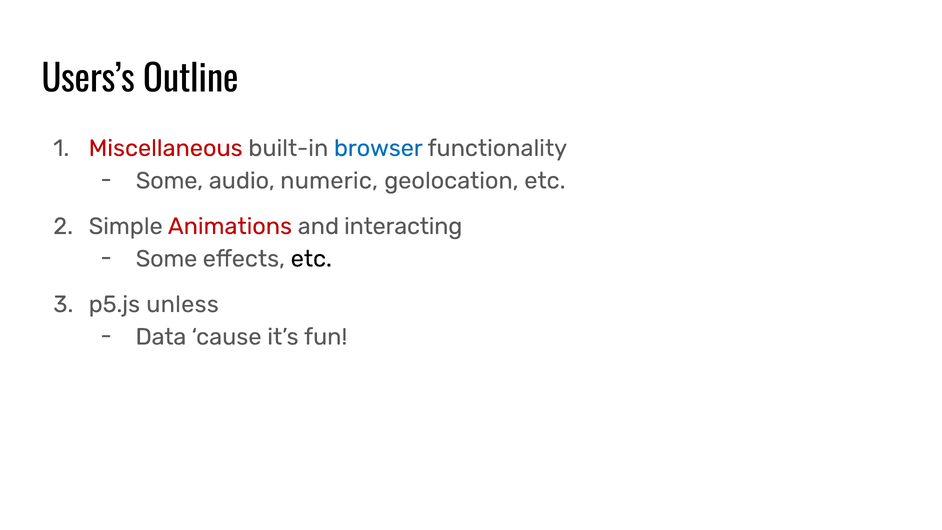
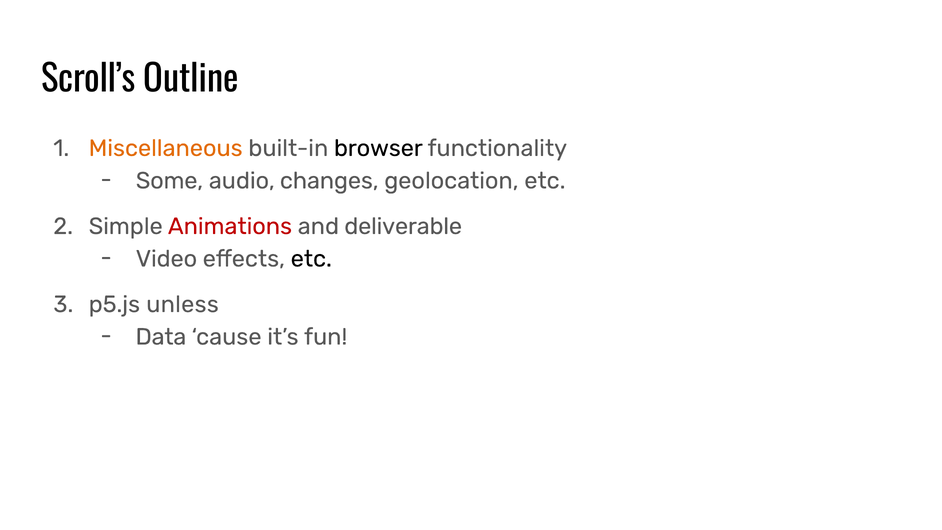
Users’s: Users’s -> Scroll’s (88, 80)
Miscellaneous colour: red -> orange (166, 148)
browser colour: blue -> black (378, 148)
numeric: numeric -> changes (329, 181)
interacting: interacting -> deliverable (403, 226)
Some: Some -> Video (166, 259)
